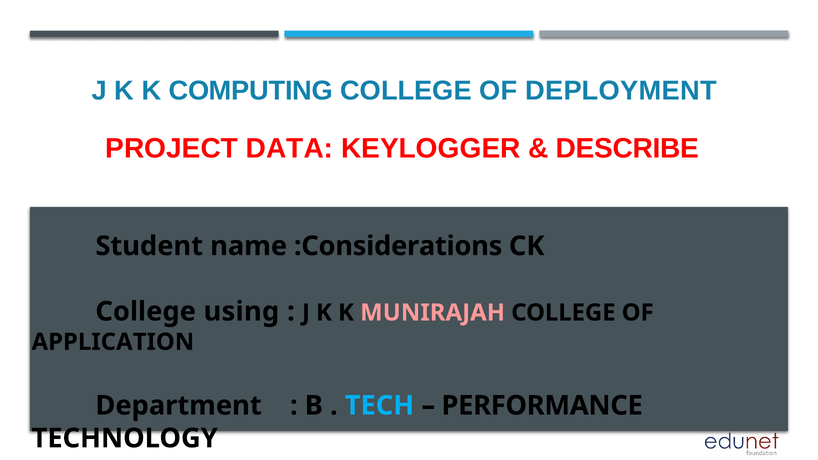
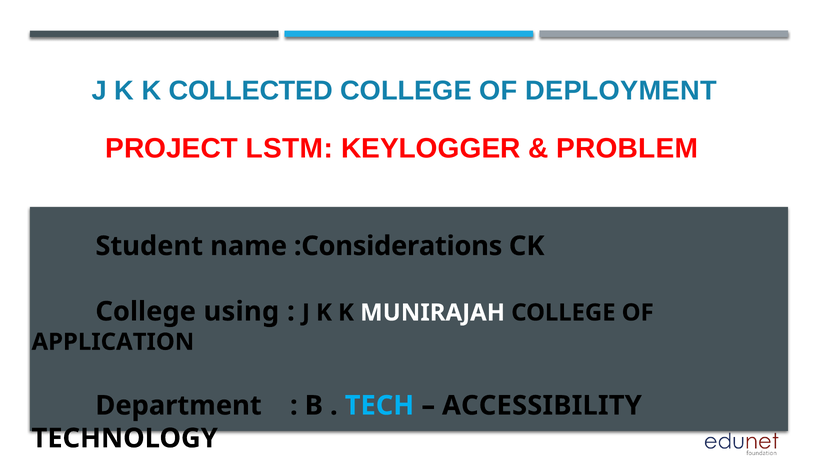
COMPUTING: COMPUTING -> COLLECTED (251, 91)
DATA: DATA -> LSTM (289, 148)
DESCRIBE: DESCRIBE -> PROBLEM (627, 148)
MUNIRAJAH colour: pink -> white (433, 313)
PERFORMANCE: PERFORMANCE -> ACCESSIBILITY (542, 406)
